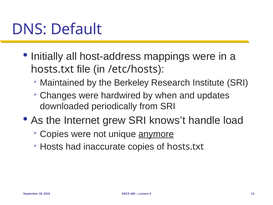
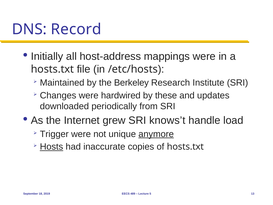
Default: Default -> Record (76, 29)
when: when -> these (166, 95)
Copies: Copies -> Trigger (54, 134)
Hosts underline: none -> present (51, 147)
